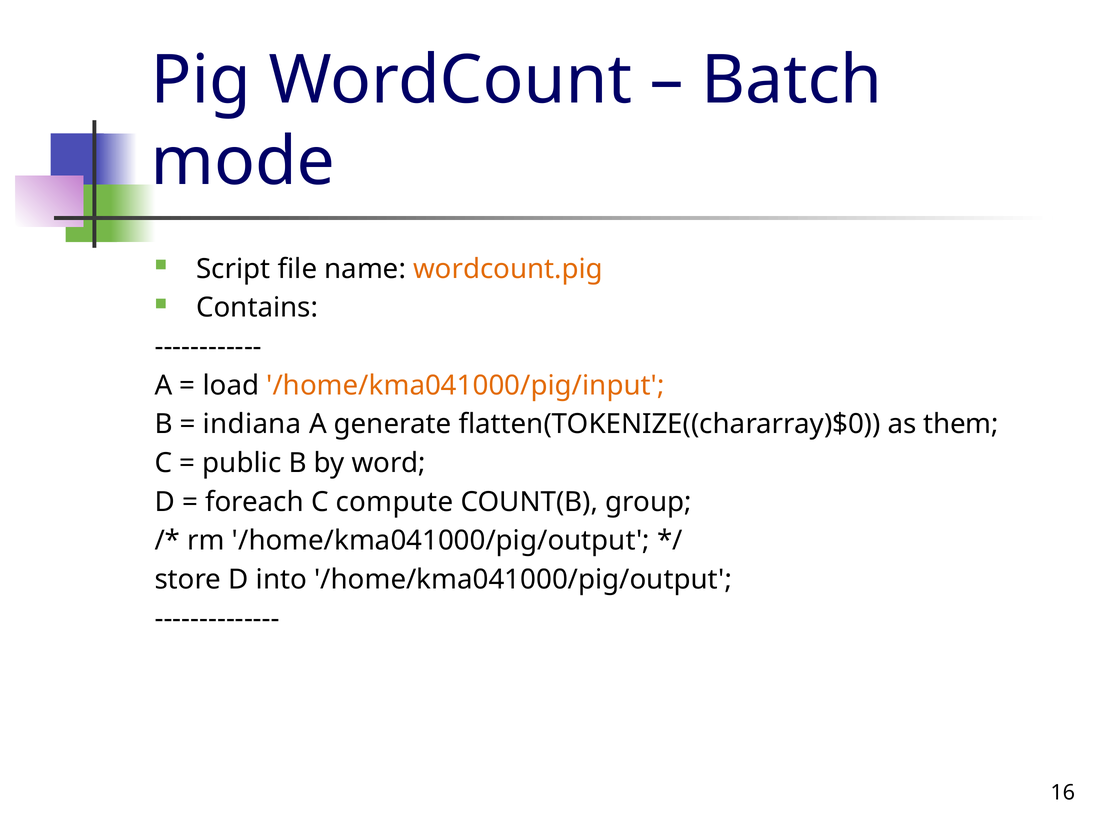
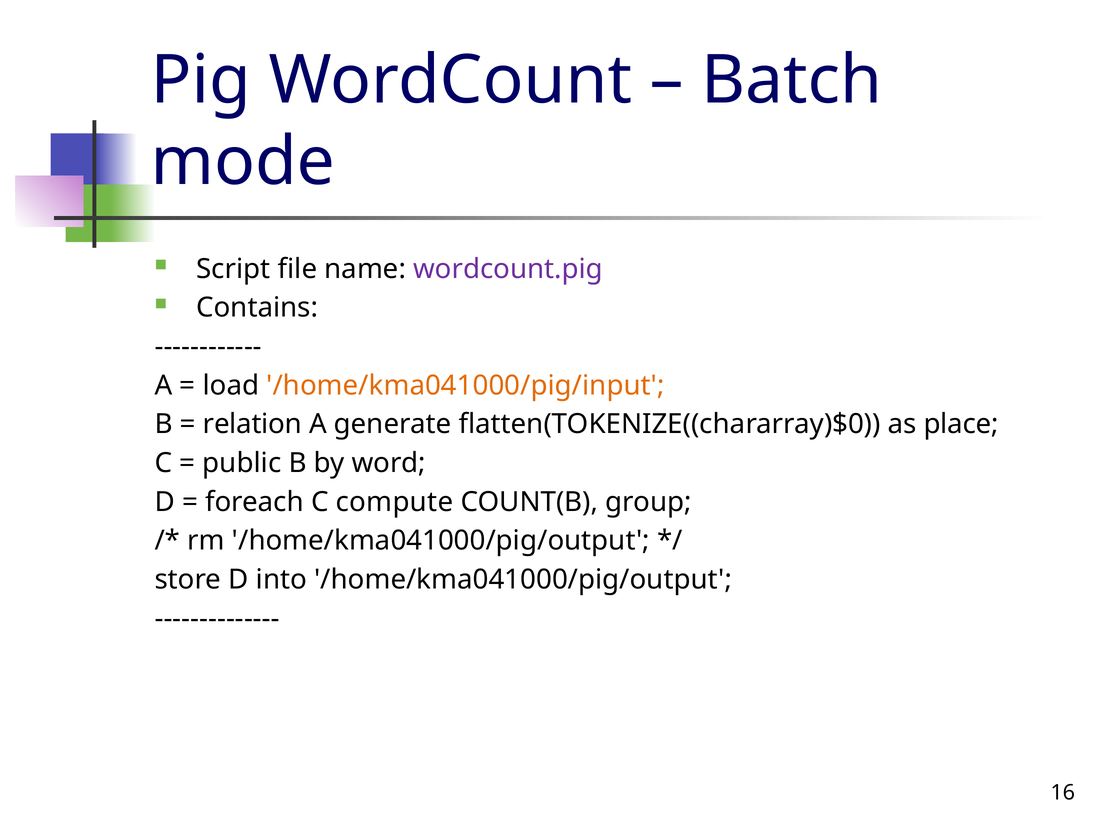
wordcount.pig colour: orange -> purple (508, 269)
indiana: indiana -> relation (252, 424)
them: them -> place (961, 424)
